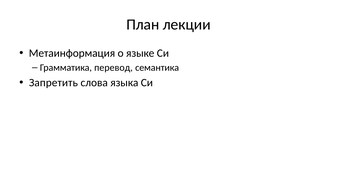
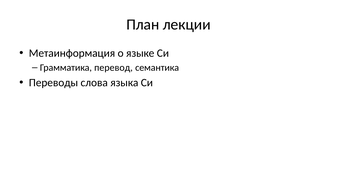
Запретить: Запретить -> Переводы (53, 83)
